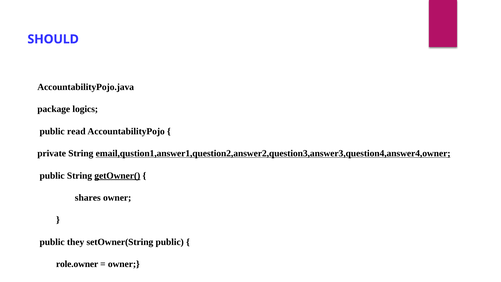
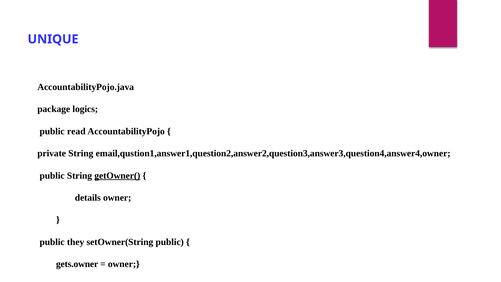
SHOULD: SHOULD -> UNIQUE (53, 39)
email,qustion1,answer1,question2,answer2,question3,answer3,question4,answer4,owner underline: present -> none (273, 153)
shares: shares -> details (88, 198)
role.owner: role.owner -> gets.owner (77, 264)
